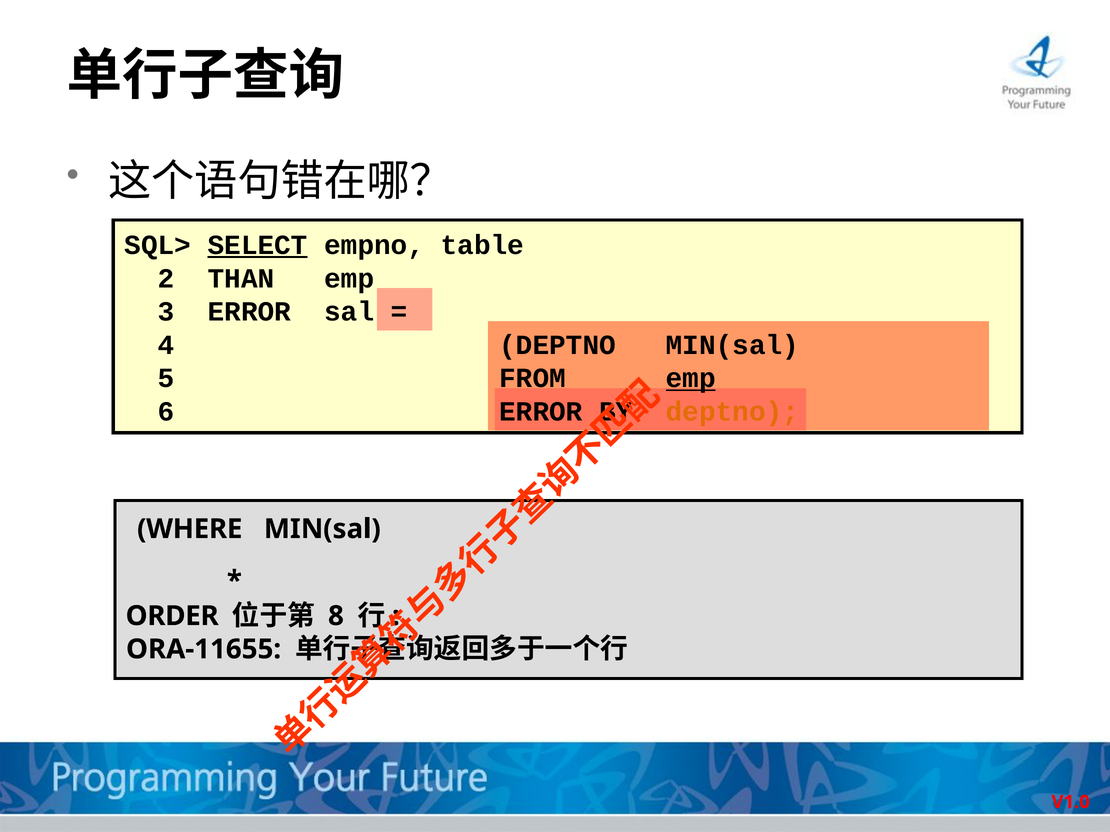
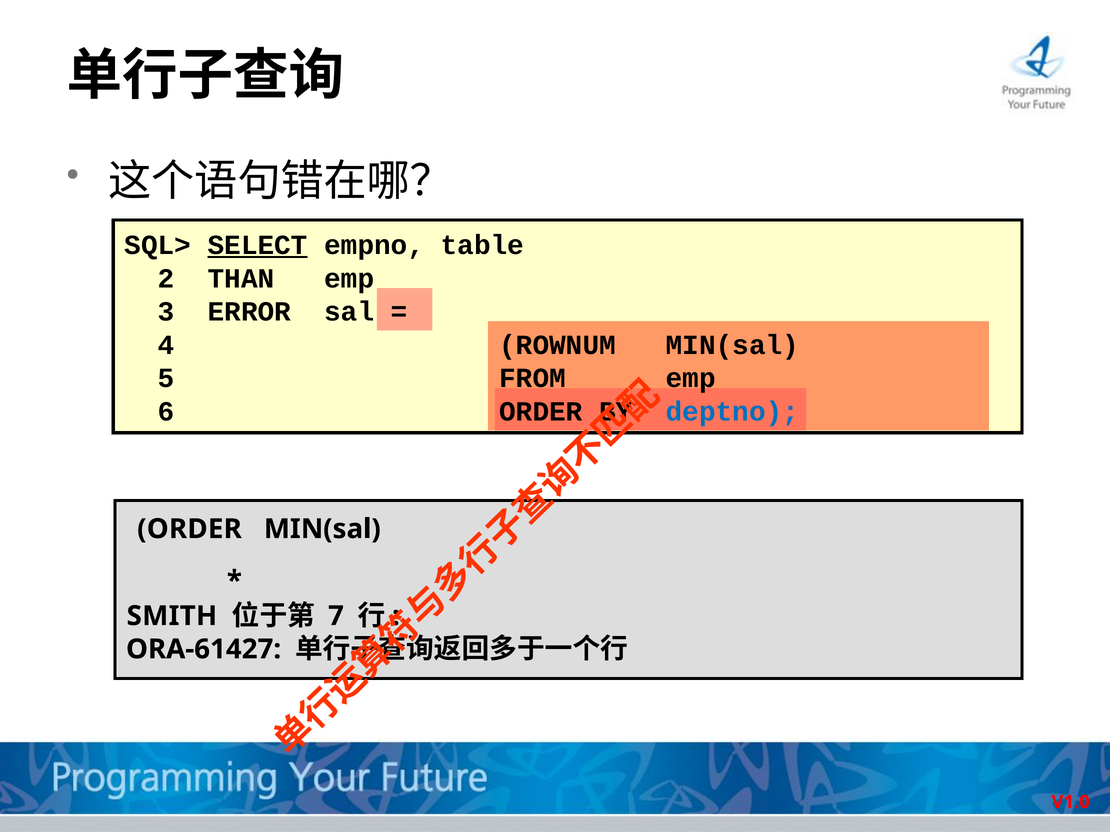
4 DEPTNO: DEPTNO -> ROWNUM (558, 345)
emp underline: present -> none (691, 378)
6 ERROR: ERROR -> ORDER (541, 412)
deptno colour: orange -> blue (732, 412)
WHERE: WHERE -> ORDER (189, 529)
ORDER: ORDER -> SMITH (172, 616)
8: 8 -> 7 (336, 616)
ORA-11655: ORA-11655 -> ORA-61427 (204, 650)
